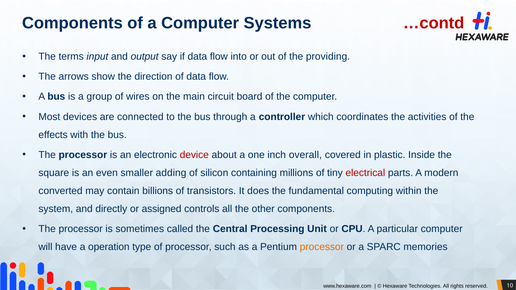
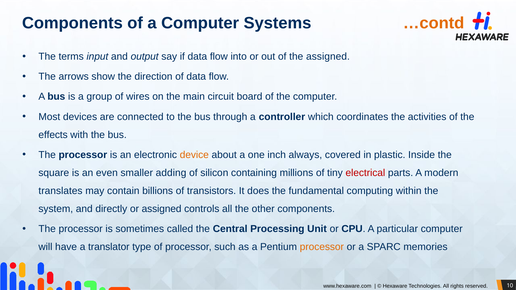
…contd colour: red -> orange (434, 23)
the providing: providing -> assigned (328, 57)
device colour: red -> orange (194, 155)
overall: overall -> always (305, 155)
converted: converted -> translates (61, 191)
operation: operation -> translator (109, 247)
